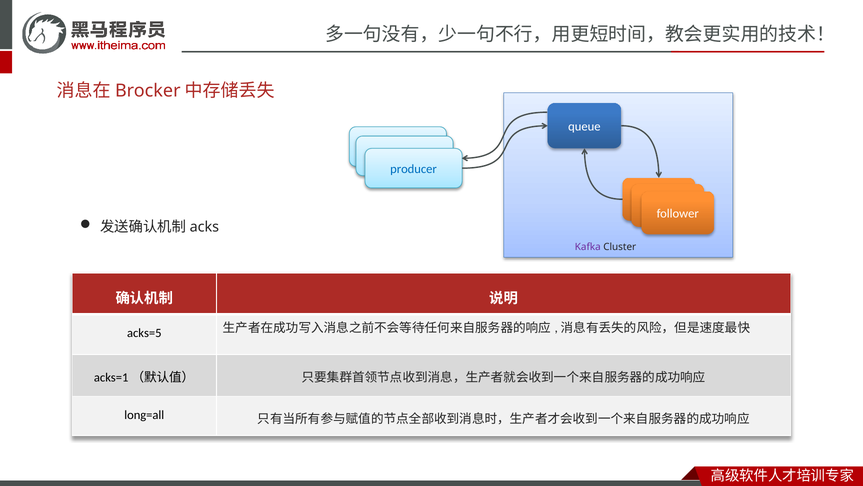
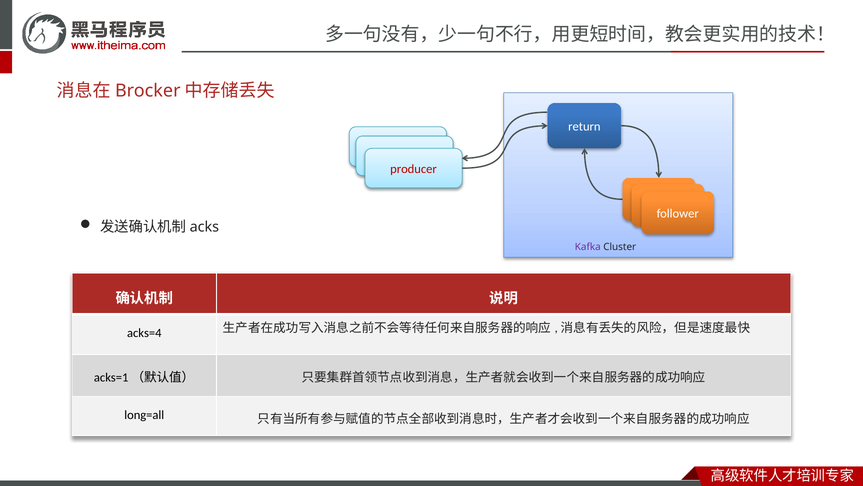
queue: queue -> return (584, 126)
producer colour: blue -> red (414, 169)
acks=5: acks=5 -> acks=4 (144, 333)
